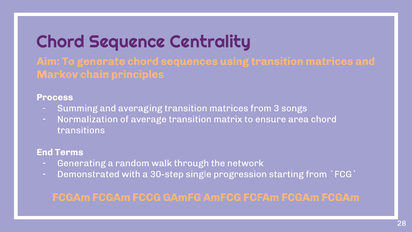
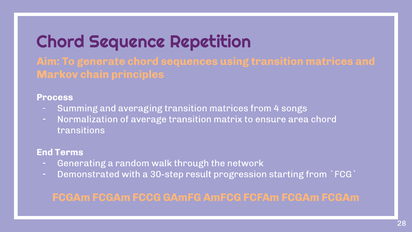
Centrality: Centrality -> Repetition (210, 42)
3: 3 -> 4 (276, 108)
single: single -> result (199, 174)
